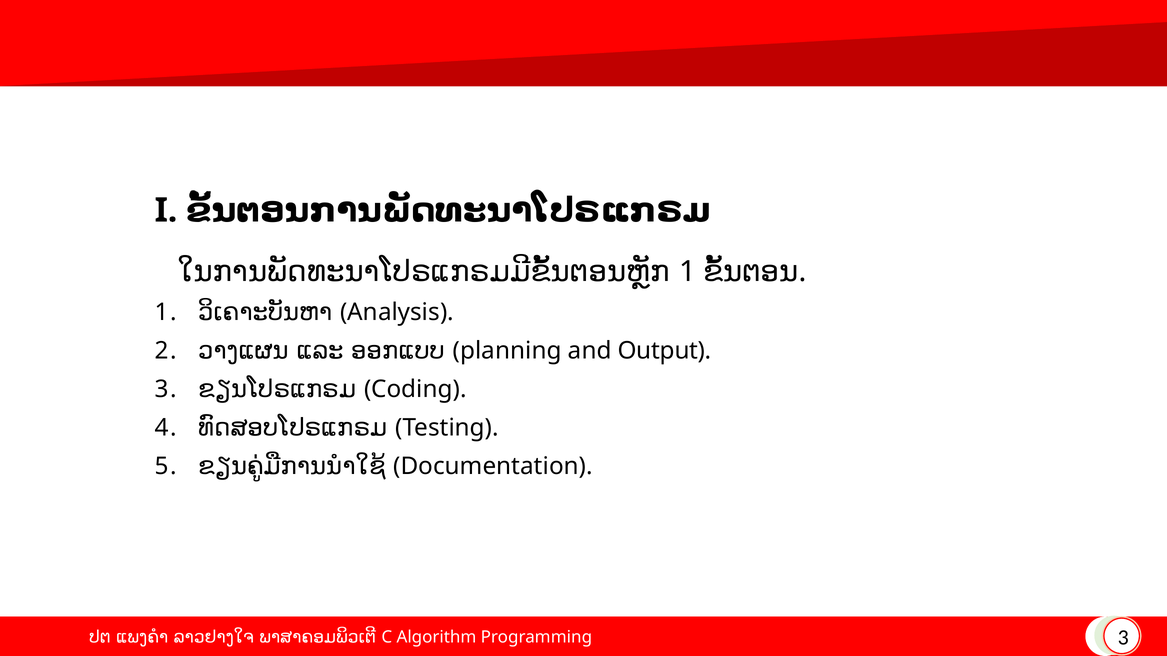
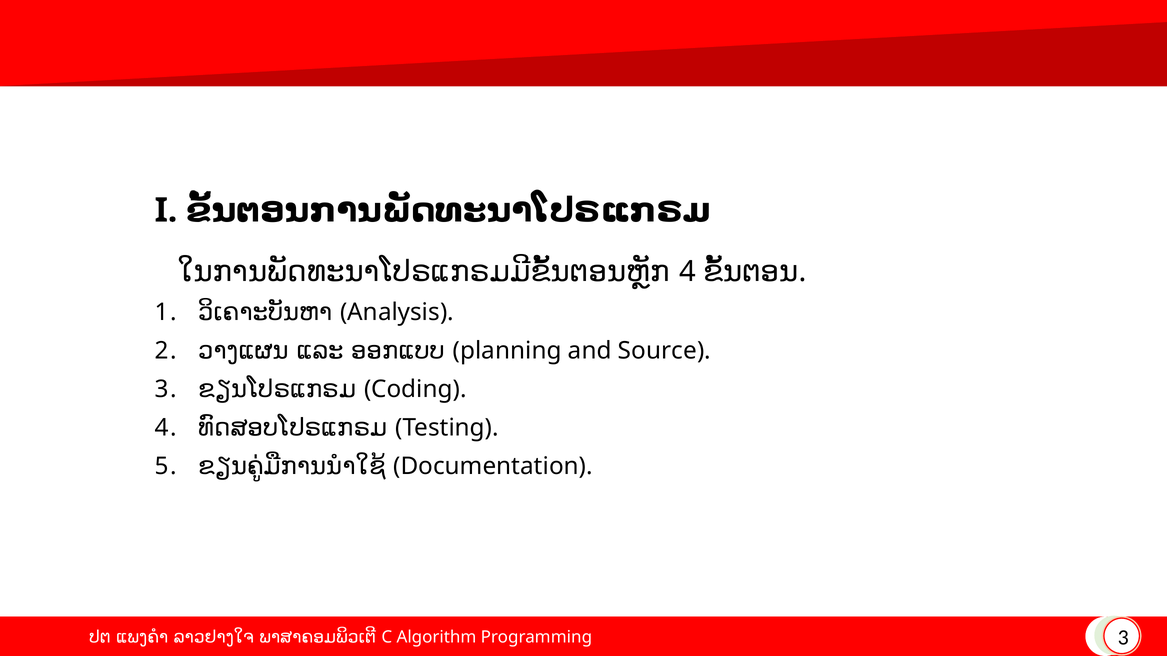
1: 1 -> 4 (687, 272)
Output: Output -> Source (664, 351)
